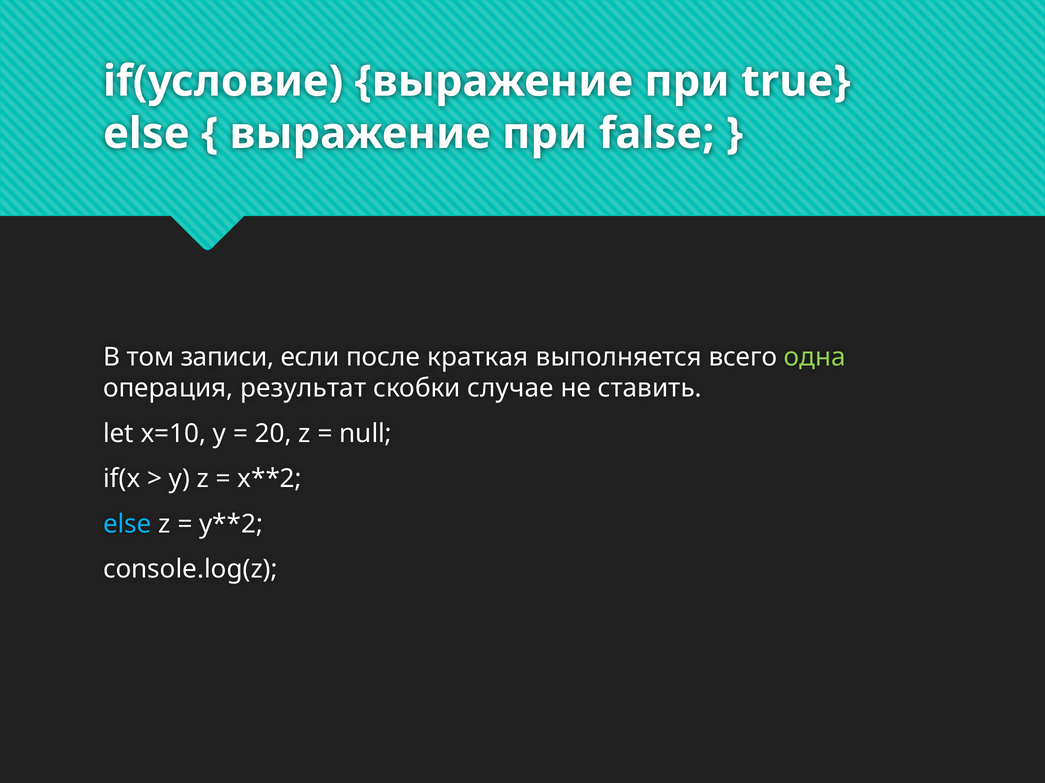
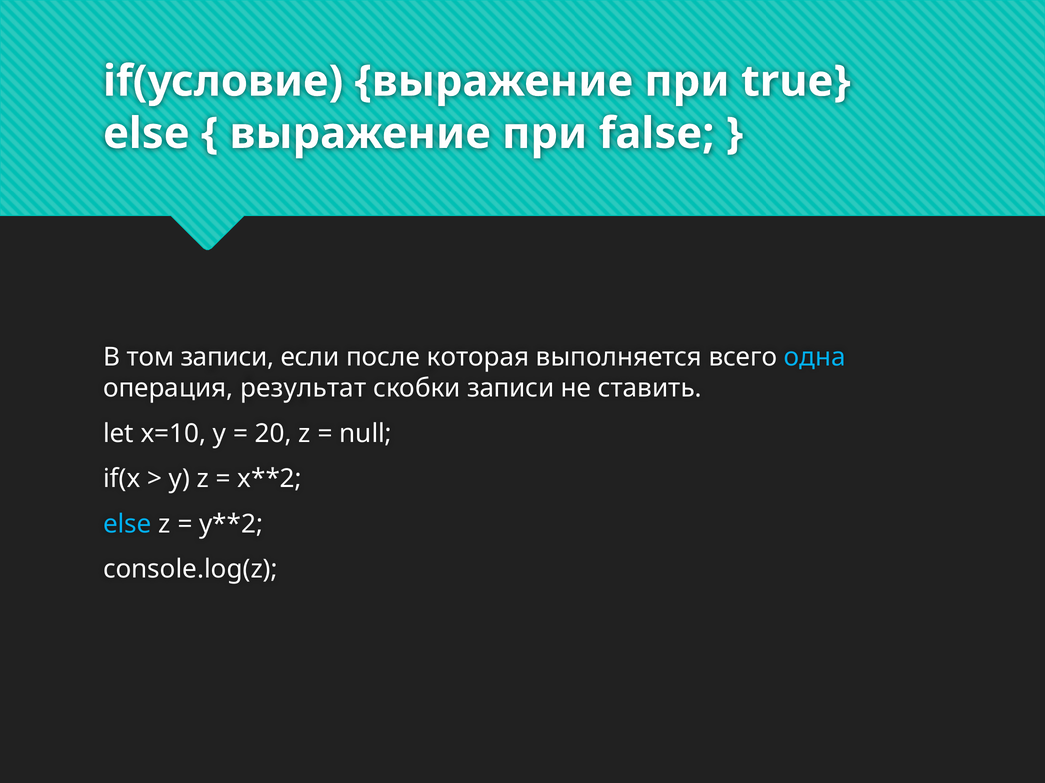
краткая: краткая -> которая (478, 357)
одна colour: light green -> light blue (815, 357)
скобки случае: случае -> записи (511, 389)
